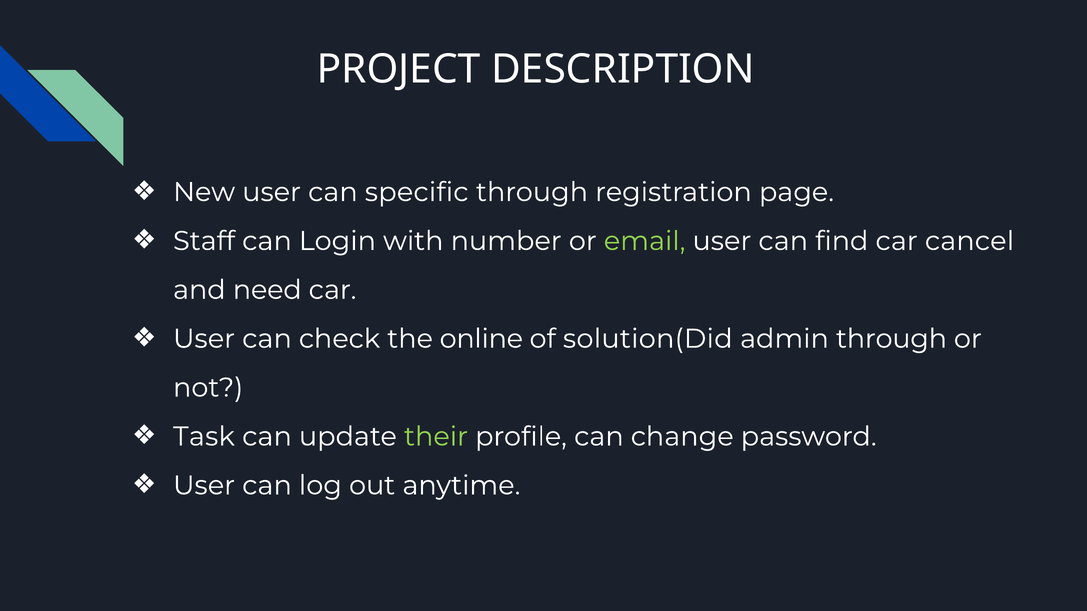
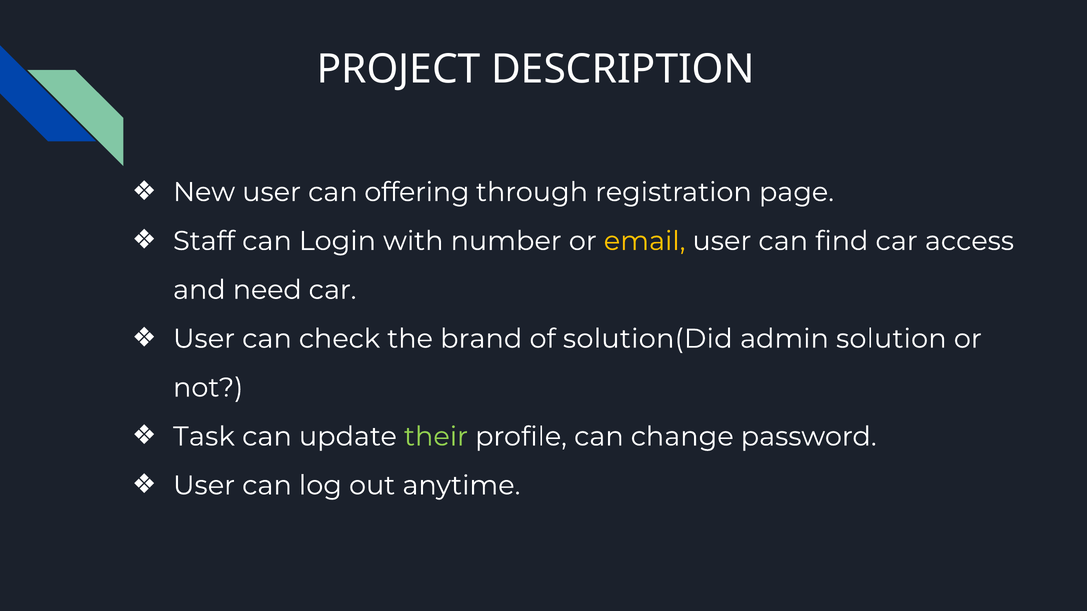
specific: specific -> offering (417, 192)
email colour: light green -> yellow (645, 241)
cancel: cancel -> access (969, 241)
online: online -> brand (481, 339)
admin through: through -> solution (891, 339)
